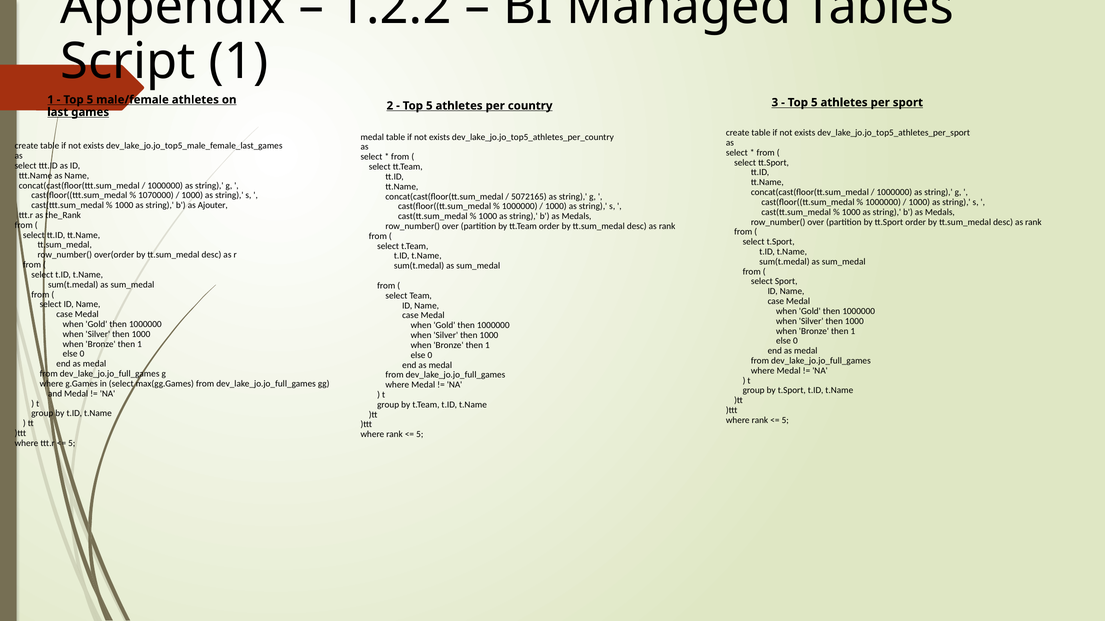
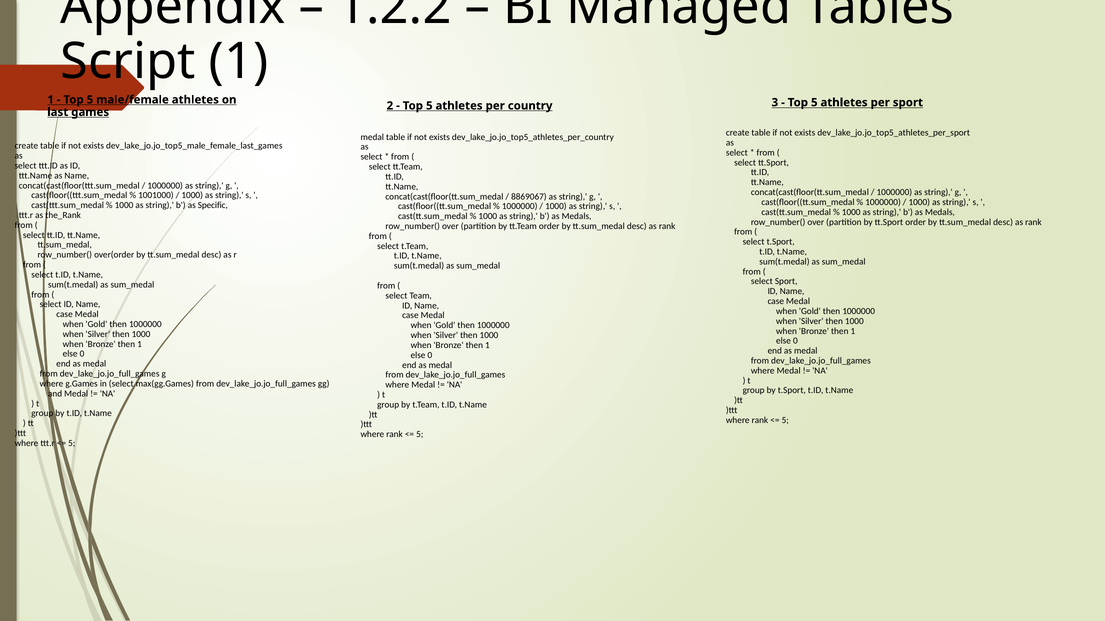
1070000: 1070000 -> 1001000 (156, 196)
5072165: 5072165 -> 8869067 (529, 197)
Ajouter: Ajouter -> Specific (213, 205)
